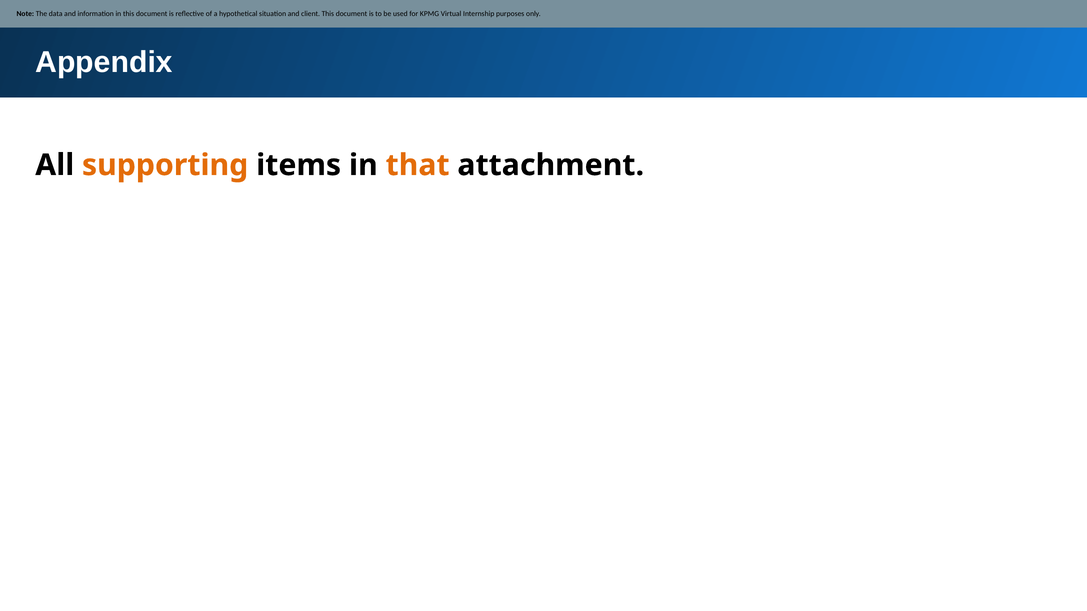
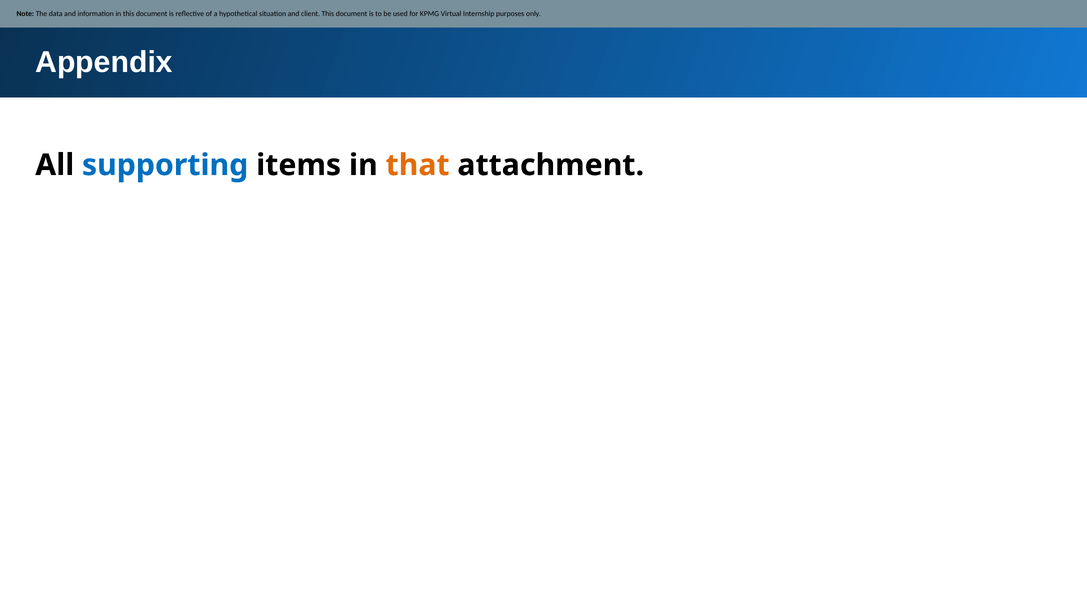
supporting colour: orange -> blue (165, 165)
